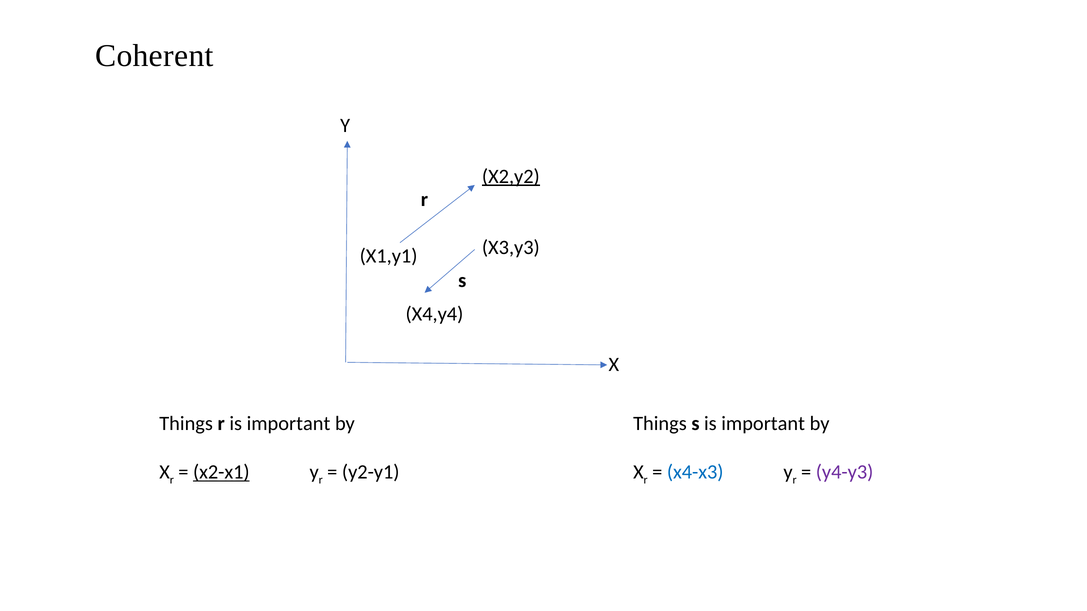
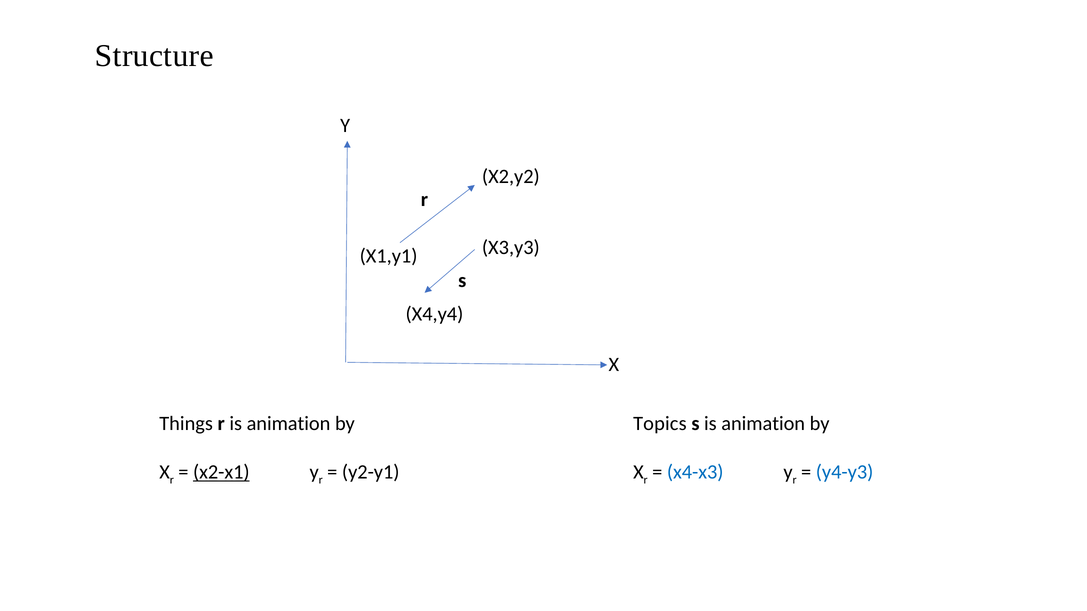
Coherent: Coherent -> Structure (154, 56)
X2,y2 underline: present -> none (511, 177)
r is important: important -> animation (289, 424)
Things: Things -> Topics (660, 424)
s is important: important -> animation (763, 424)
y4-y3 colour: purple -> blue (845, 473)
